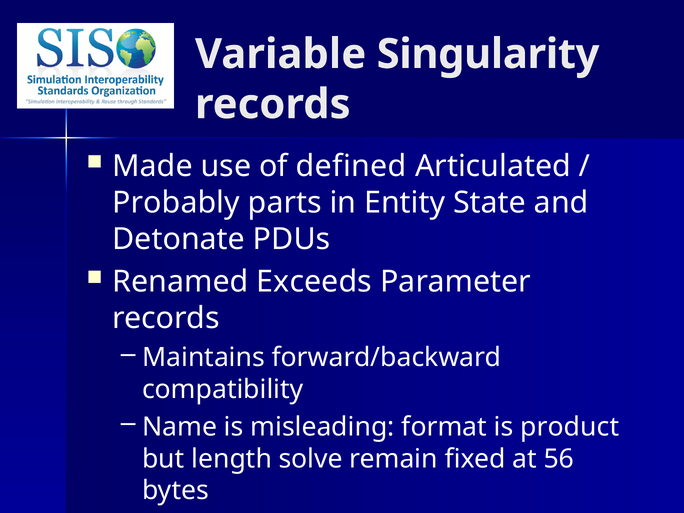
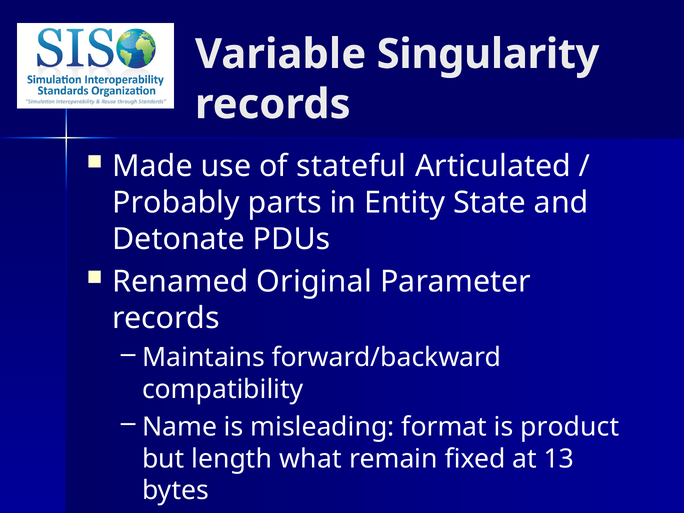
defined: defined -> stateful (351, 166)
Exceeds: Exceeds -> Original (314, 282)
solve: solve -> what (310, 459)
56: 56 -> 13 (559, 459)
